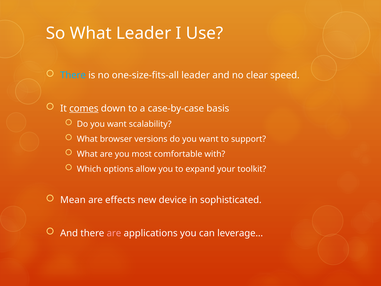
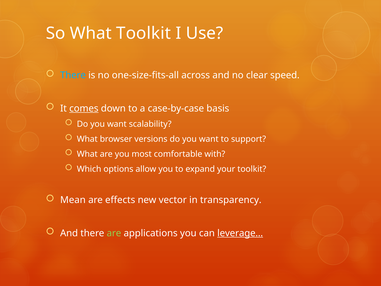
What Leader: Leader -> Toolkit (144, 33)
one-size-fits-all leader: leader -> across (196, 75)
device: device -> vector (173, 200)
sophisticated: sophisticated -> transparency (231, 200)
are colour: pink -> light green (114, 233)
leverage… underline: none -> present (240, 233)
